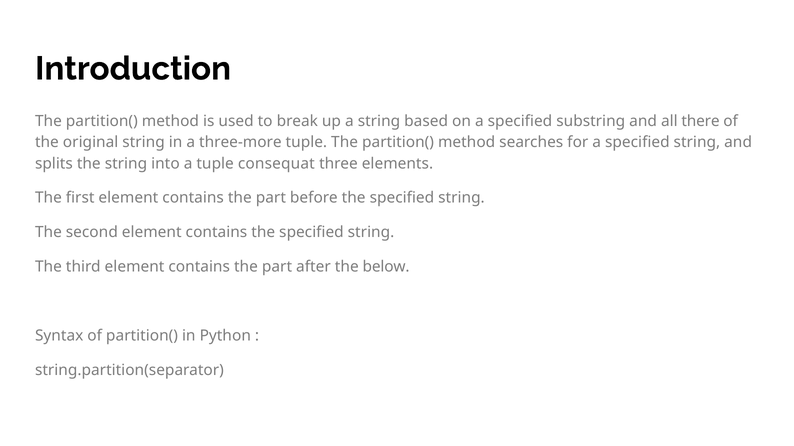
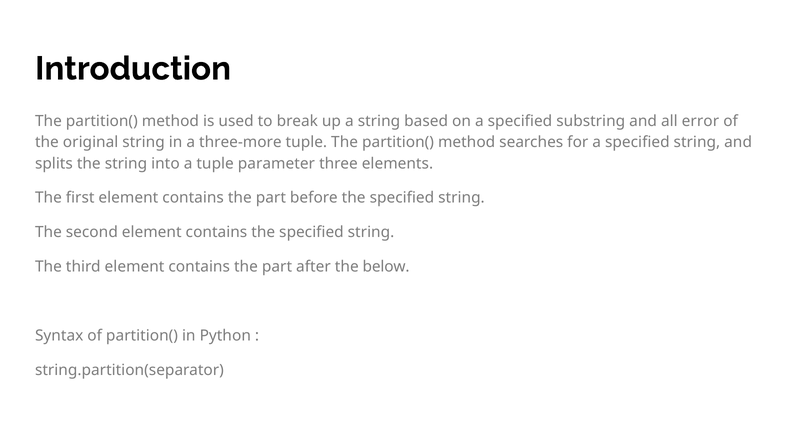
there: there -> error (700, 121)
consequat: consequat -> parameter (276, 164)
